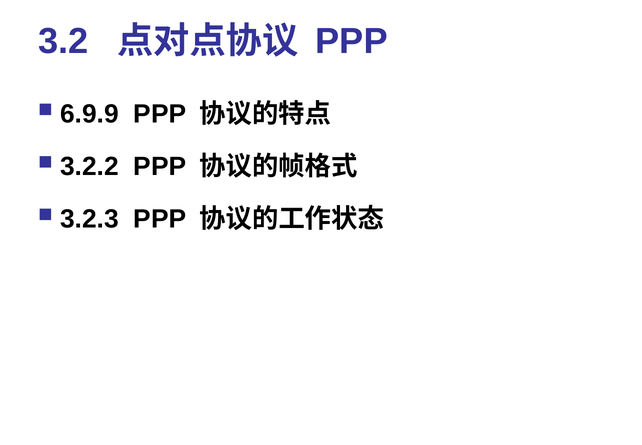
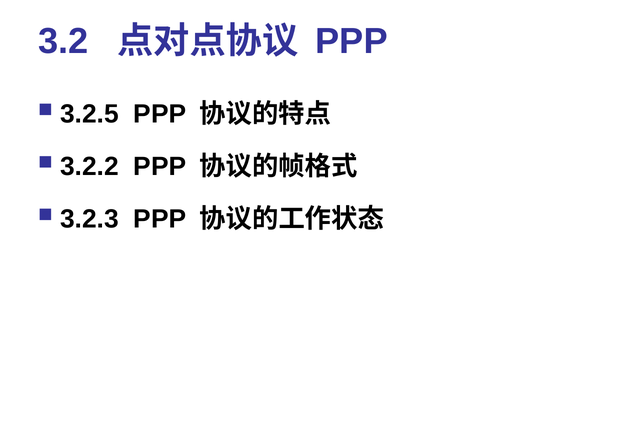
6.9.9: 6.9.9 -> 3.2.5 (90, 114)
